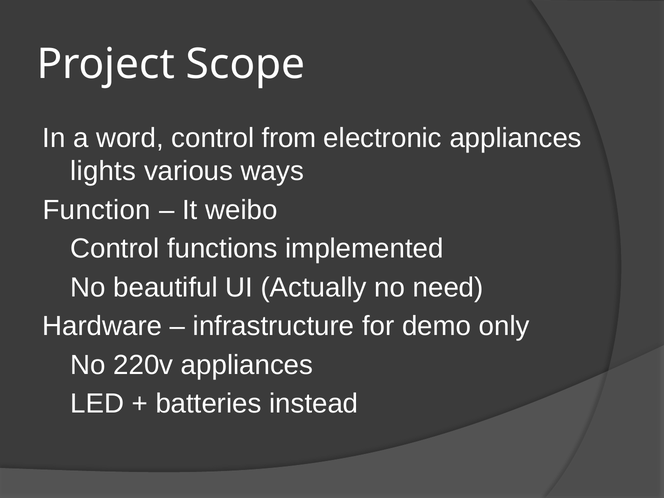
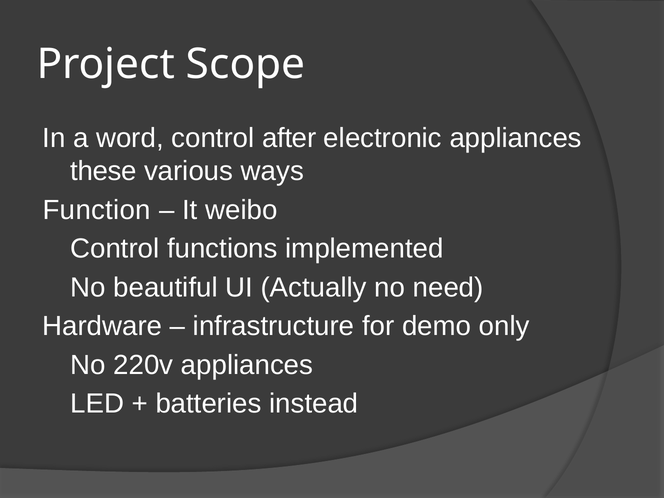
from: from -> after (289, 138)
lights: lights -> these (103, 171)
